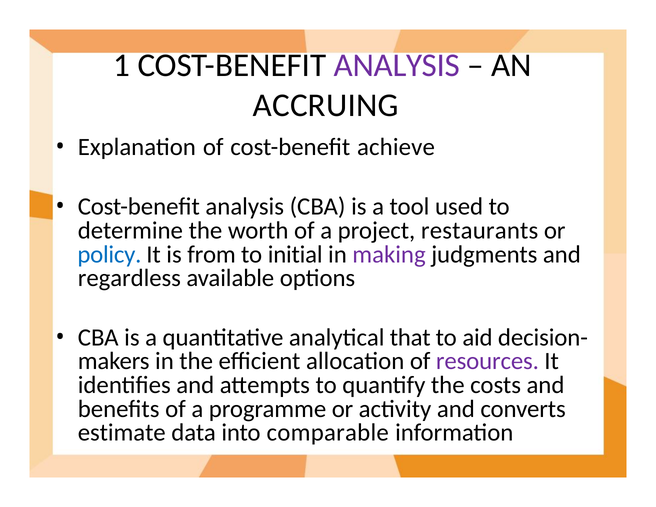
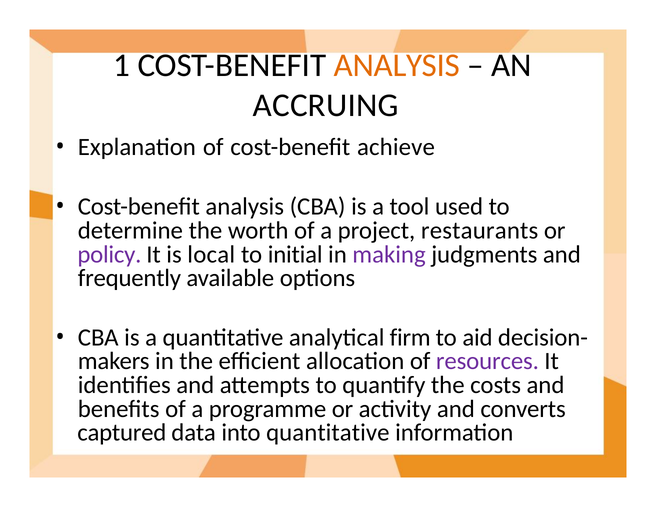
ANALYSIS colour: purple -> orange (397, 65)
policy colour: blue -> purple (109, 254)
from: from -> local (211, 254)
regardless: regardless -> frequently (129, 278)
that: that -> firm (410, 337)
estimate: estimate -> captured (122, 433)
into comparable: comparable -> quantitative (328, 433)
